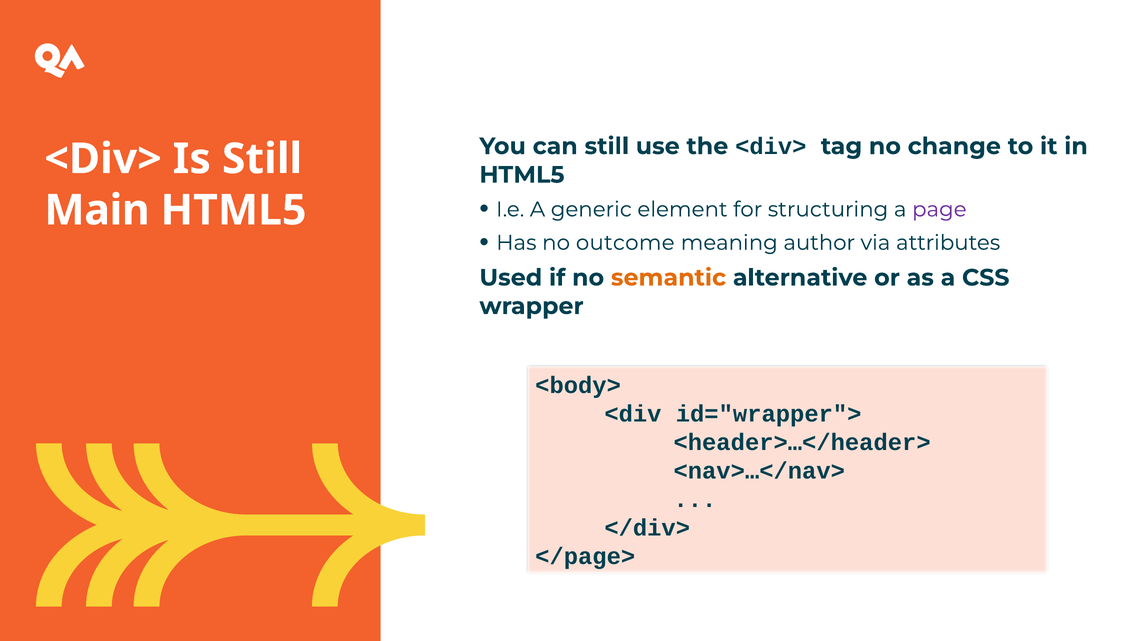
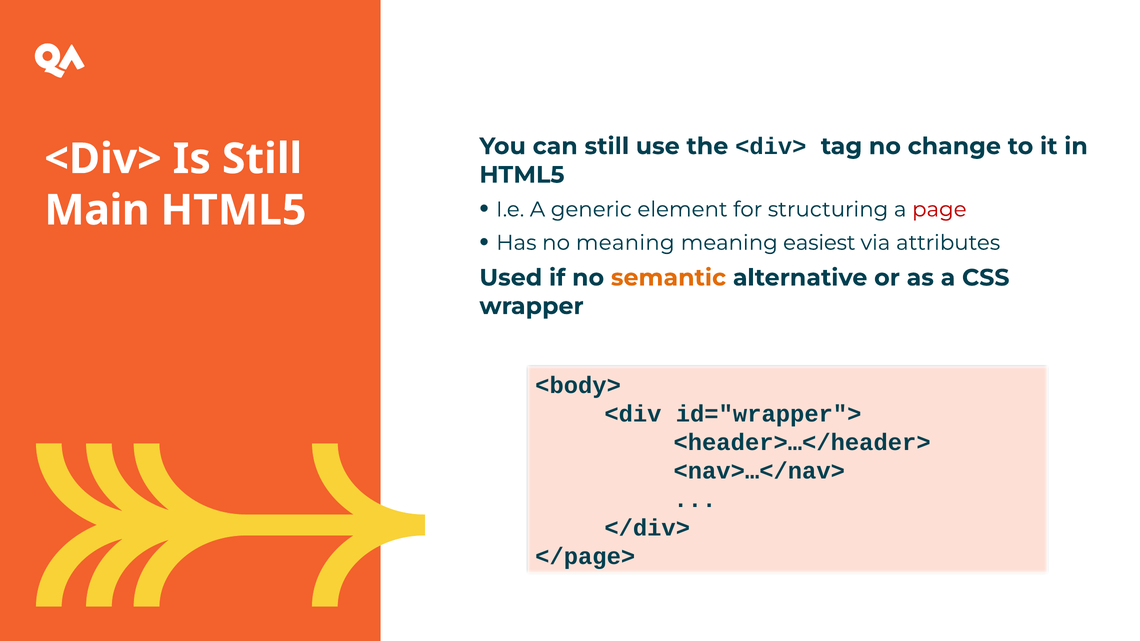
page colour: purple -> red (939, 209)
no outcome: outcome -> meaning (625, 243)
author: author -> easiest (819, 243)
